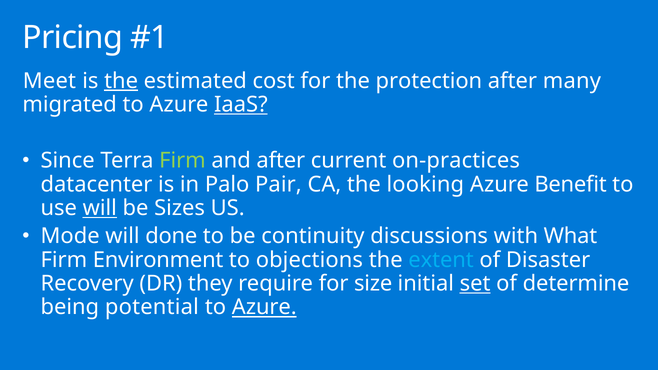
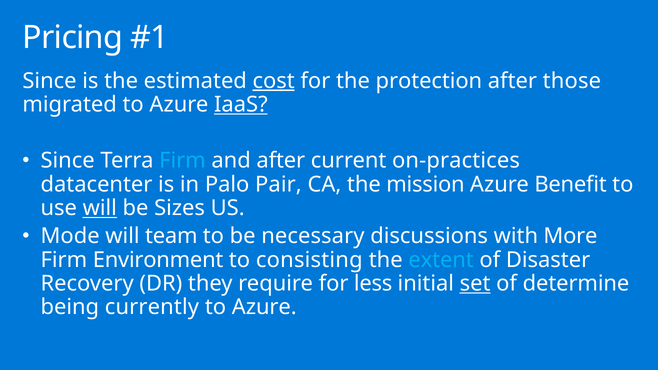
Meet: Meet -> Since (50, 81)
the underline: present -> none (121, 81)
cost underline: none -> present (274, 81)
many: many -> those (572, 81)
Firm colour: light green -> light blue (182, 161)
looking: looking -> mission (425, 184)
done: done -> team (171, 236)
continuity: continuity -> necessary (313, 236)
What: What -> More (570, 236)
objections: objections -> consisting (309, 260)
size: size -> less (373, 284)
potential: potential -> currently (152, 307)
Azure underline: present -> none (264, 307)
